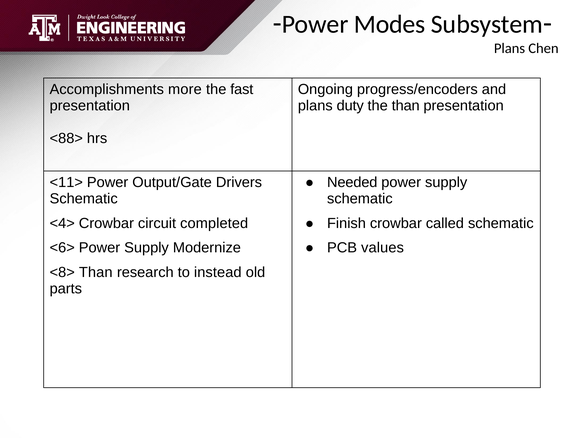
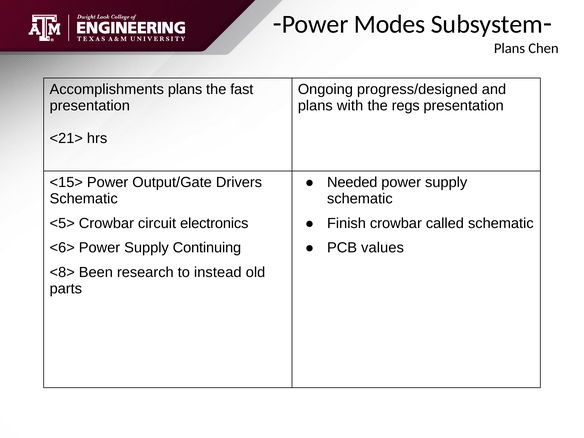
Accomplishments more: more -> plans (185, 89)
progress/encoders: progress/encoders -> progress/designed (417, 89)
duty: duty -> with (350, 106)
the than: than -> regs (406, 106)
<88>: <88> -> <21> (66, 138)
<11>: <11> -> <15> (66, 182)
<4>: <4> -> <5> (62, 223)
completed: completed -> electronics (214, 223)
Modernize: Modernize -> Continuing (207, 248)
<8> Than: Than -> Been (96, 272)
